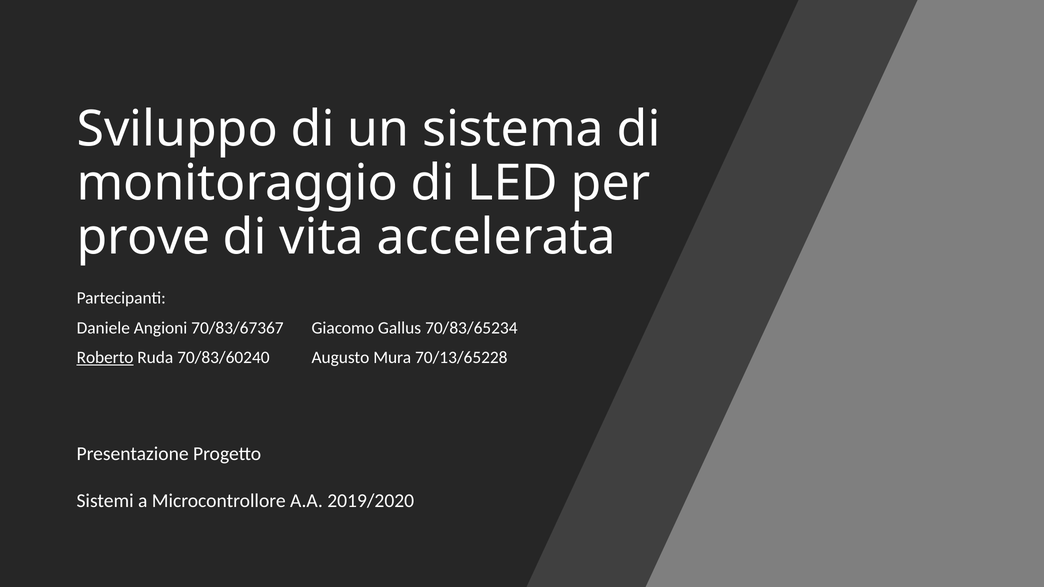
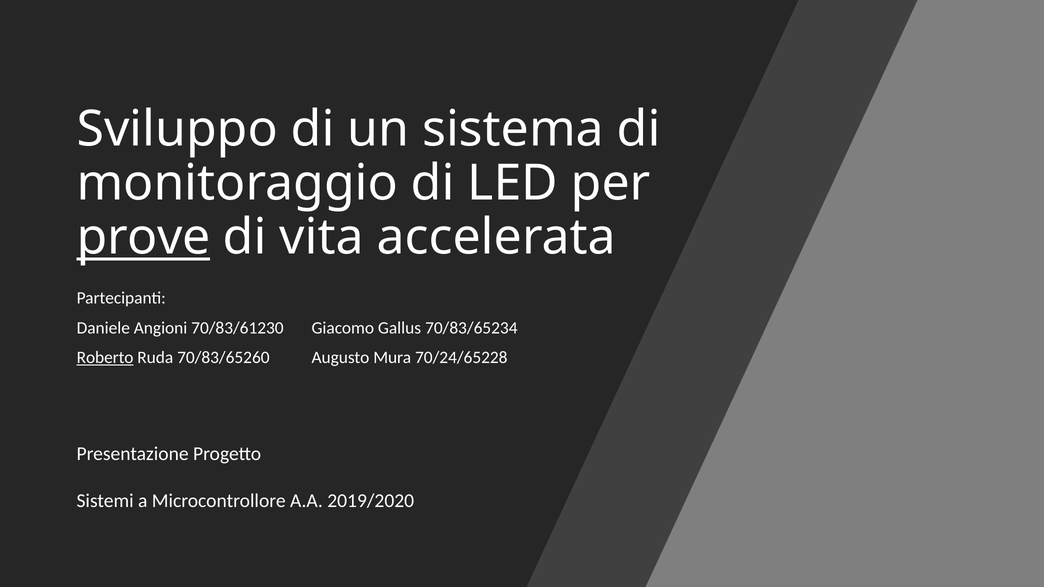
prove underline: none -> present (144, 238)
70/83/67367: 70/83/67367 -> 70/83/61230 (237, 328)
70/83/60240: 70/83/60240 -> 70/83/65260 (223, 358)
70/13/65228: 70/13/65228 -> 70/24/65228 (461, 358)
